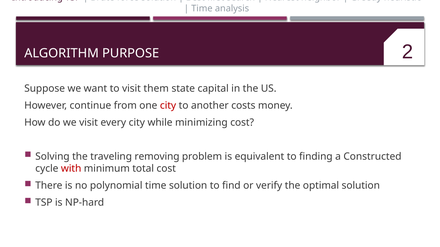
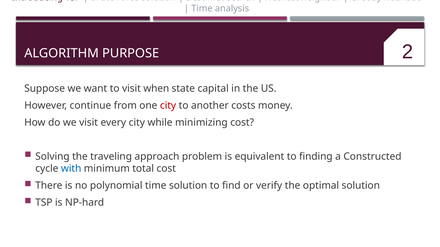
them: them -> when (156, 89)
removing: removing -> approach (157, 157)
with colour: red -> blue (71, 169)
